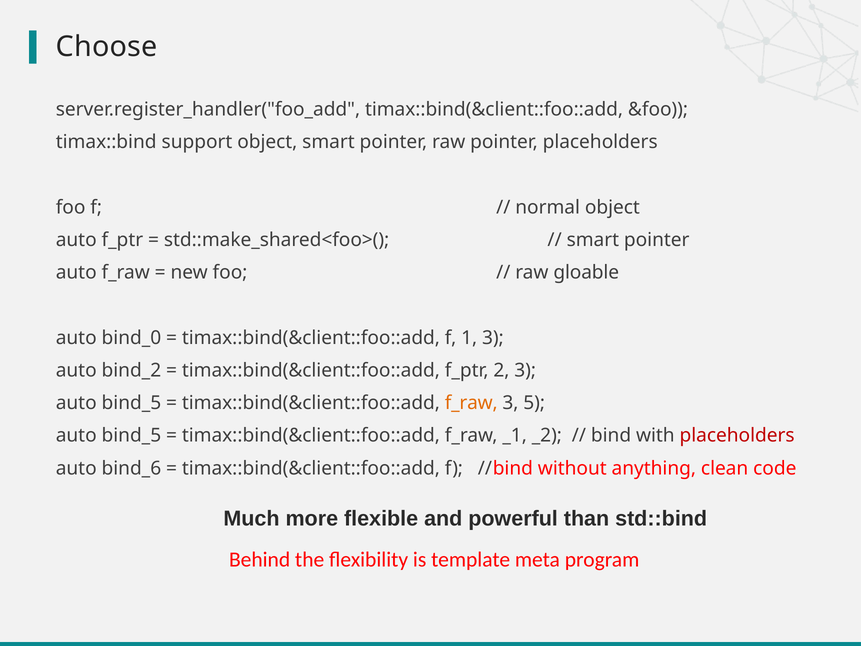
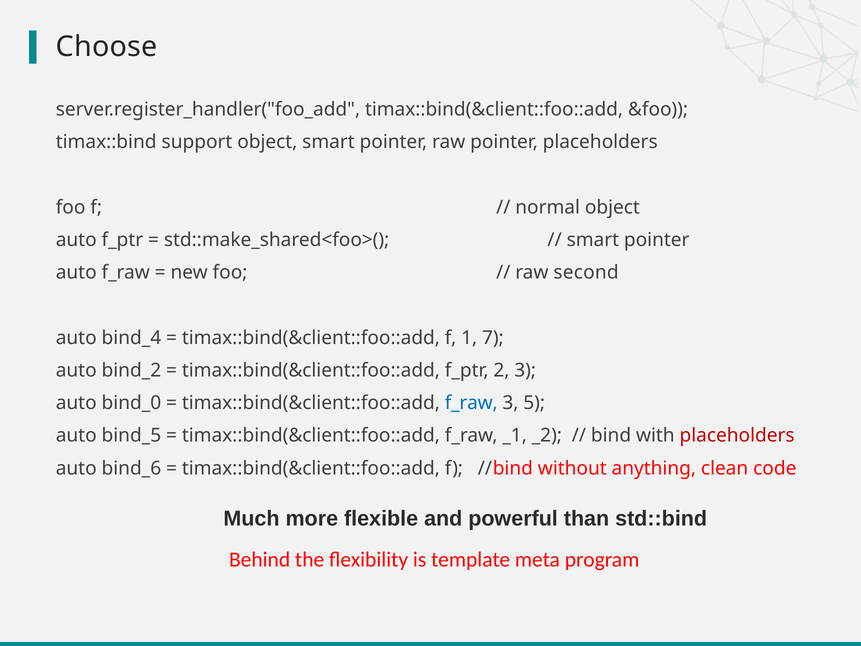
gloable: gloable -> second (586, 272)
bind_0: bind_0 -> bind_4 (131, 338)
1 3: 3 -> 7 (493, 338)
bind_5: bind_5 -> bind_0 (131, 403)
f_raw colour: orange -> blue (471, 403)
